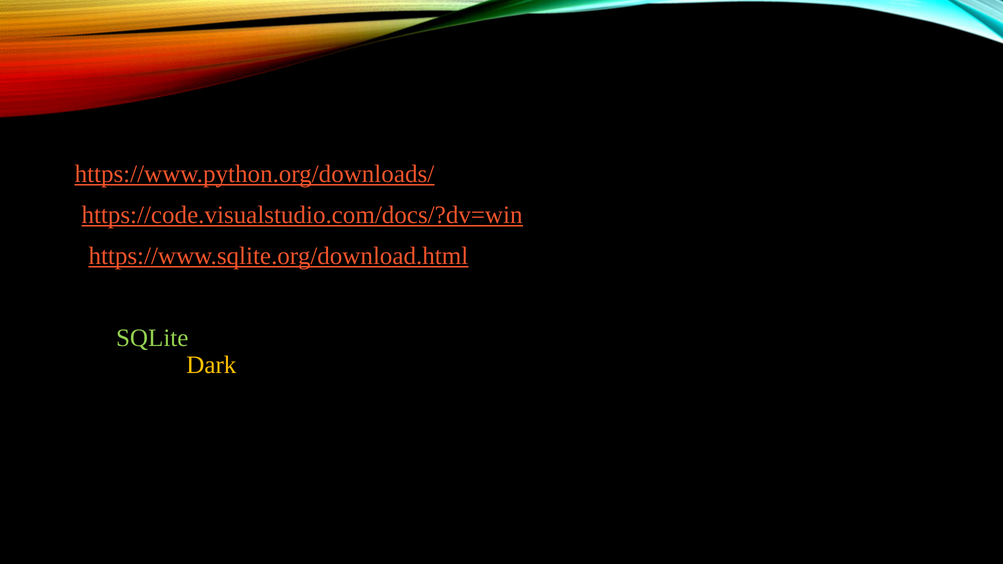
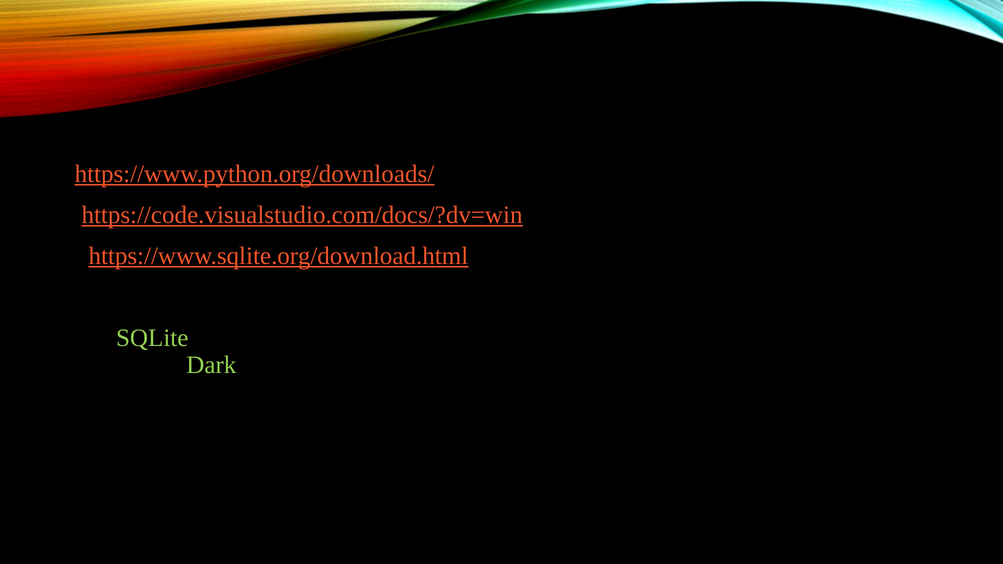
Dark colour: yellow -> light green (211, 365)
